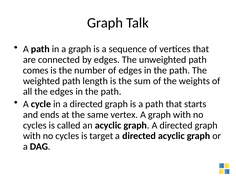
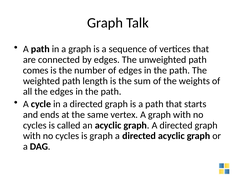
is target: target -> graph (101, 136)
